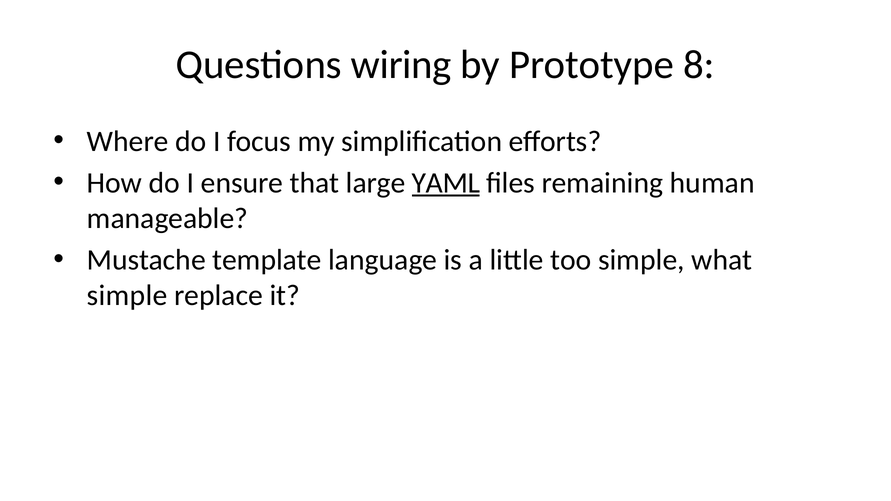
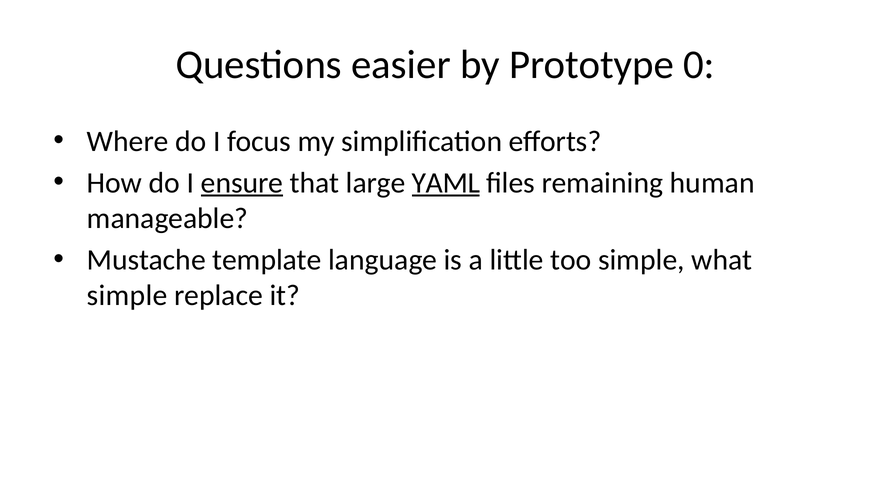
wiring: wiring -> easier (401, 65)
8: 8 -> 0 (699, 65)
ensure underline: none -> present (242, 183)
